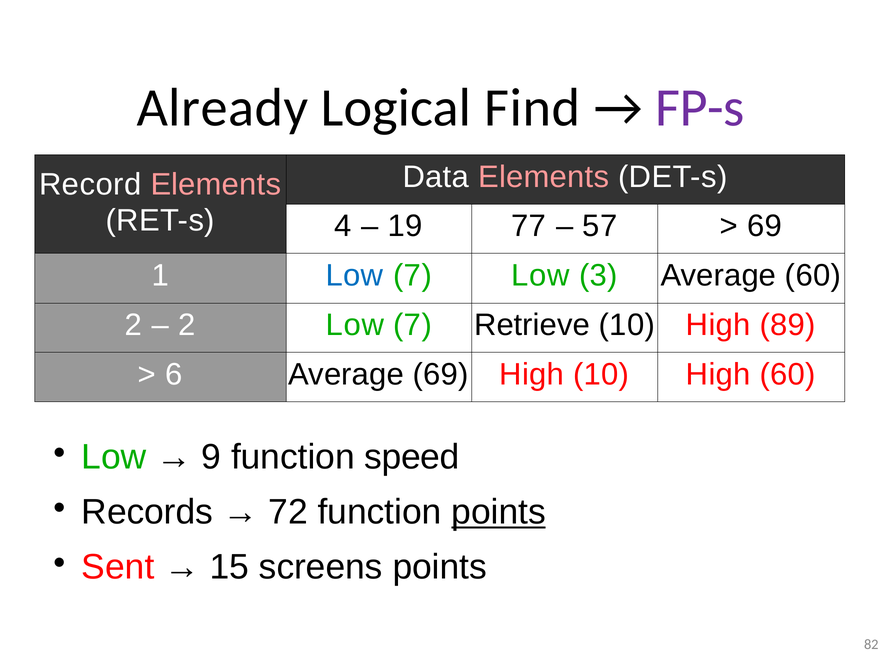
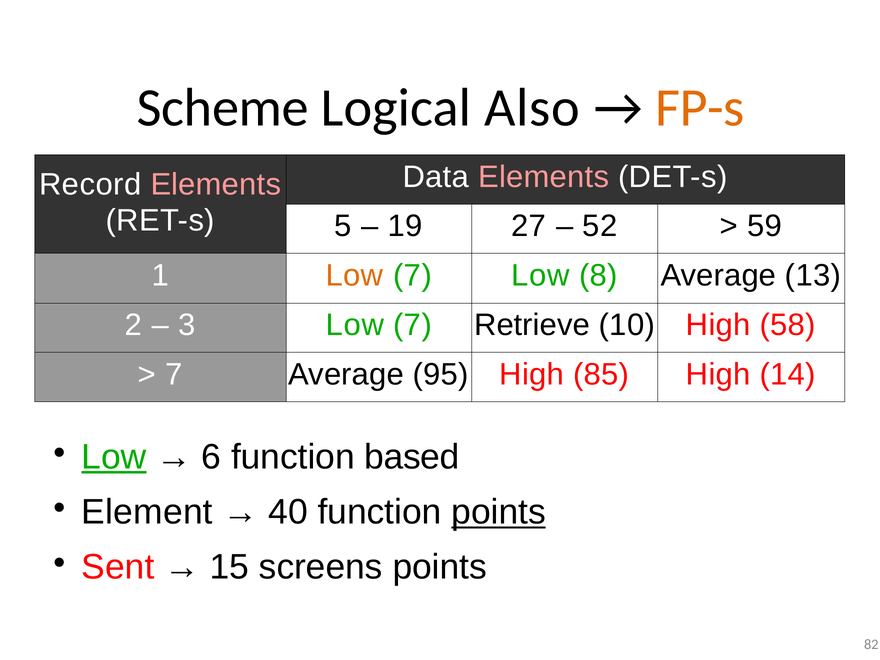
Already: Already -> Scheme (223, 108)
Find: Find -> Also (532, 108)
FP-s colour: purple -> orange (700, 108)
4: 4 -> 5 (343, 226)
77: 77 -> 27 (528, 226)
57: 57 -> 52 (600, 226)
69: 69 -> 59 (764, 226)
Low colour: blue -> orange (355, 276)
3: 3 -> 8 (598, 276)
Average 60: 60 -> 13 (813, 276)
2: 2 -> 3 (187, 325)
89: 89 -> 58 (788, 325)
6: 6 -> 7 (174, 374)
Average 69: 69 -> 95 (441, 374)
High 10: 10 -> 85 (601, 374)
High 60: 60 -> 14 (788, 374)
Low underline: none -> present (114, 457)
9: 9 -> 6 (211, 457)
speed: speed -> based (412, 457)
Records: Records -> Element (147, 512)
72: 72 -> 40 (288, 512)
